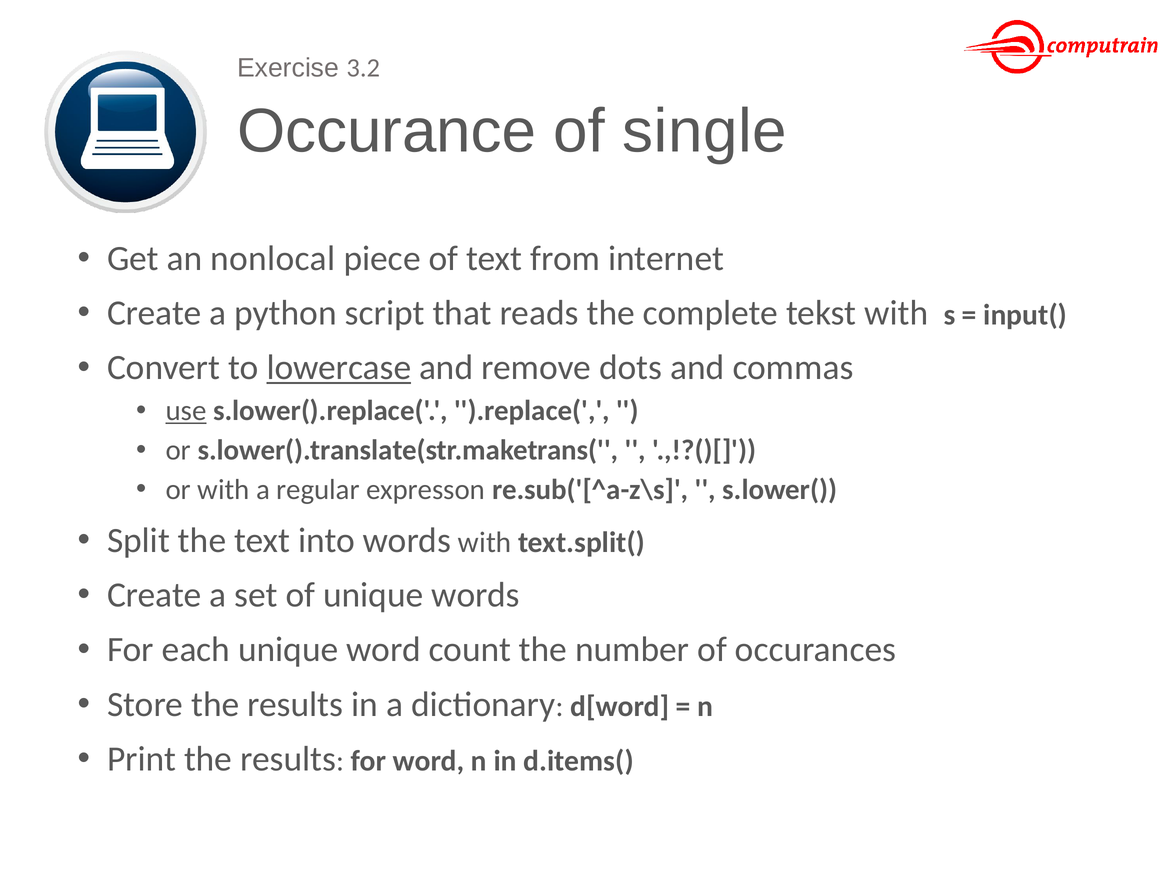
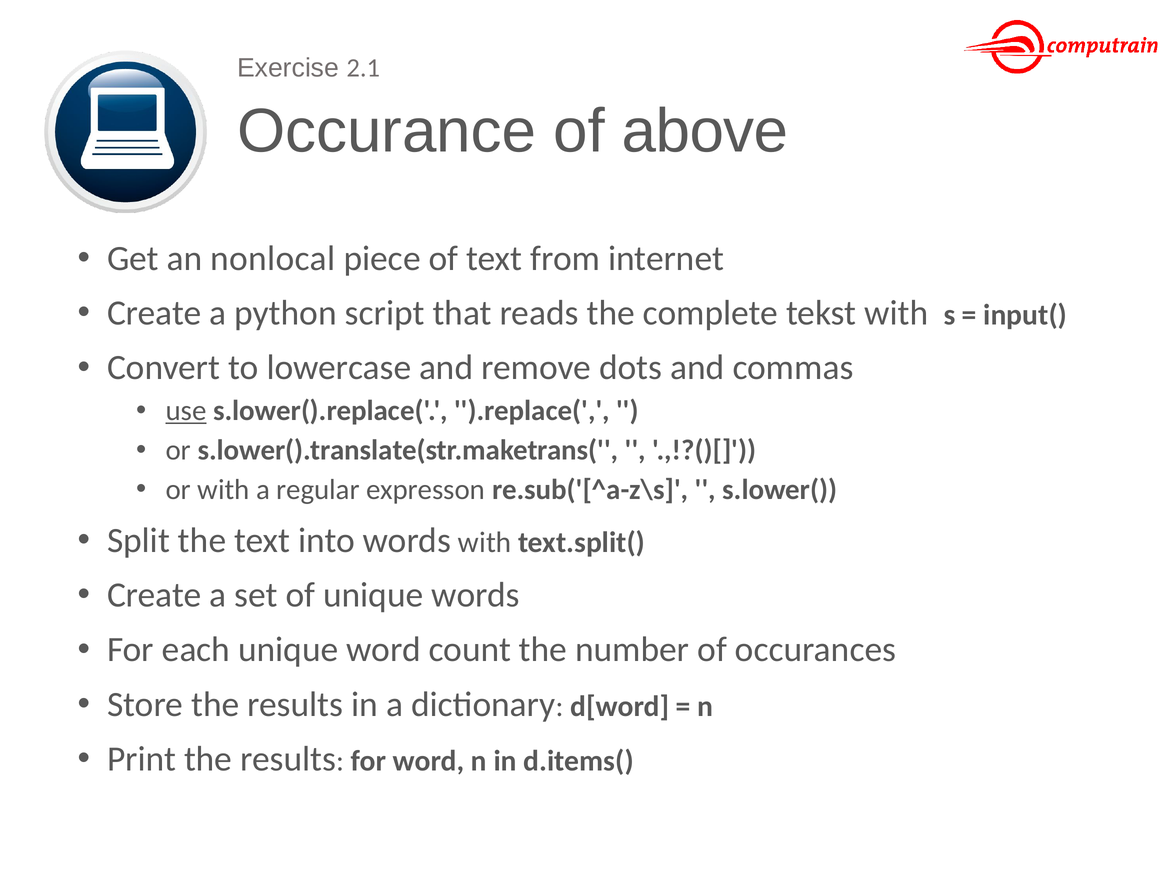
3.2: 3.2 -> 2.1 (363, 68)
single: single -> above (705, 132)
lowercase underline: present -> none (339, 368)
